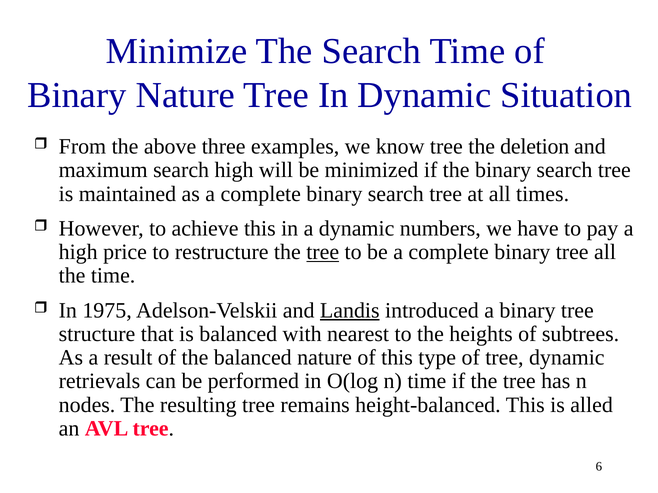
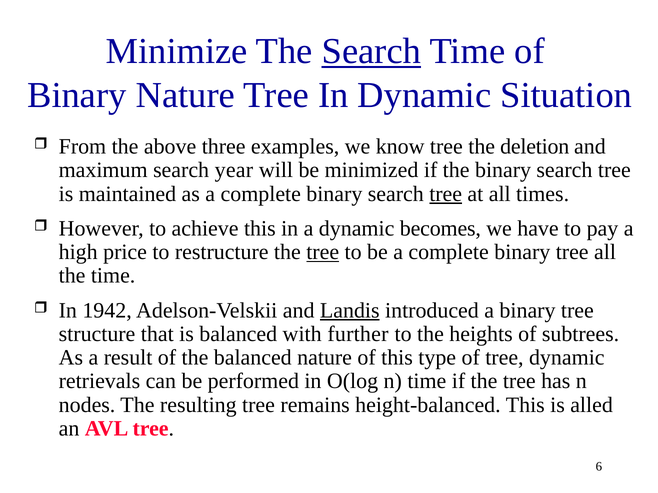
Search underline: none -> present (371, 51)
search high: high -> year (234, 170)
tree underline: none -> present (446, 194)
numbers: numbers -> becomes (440, 229)
1975: 1975 -> 1942 (107, 311)
nearest: nearest -> further (358, 334)
